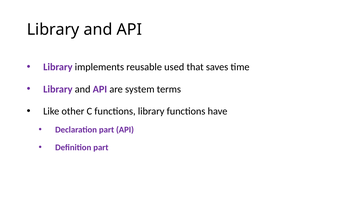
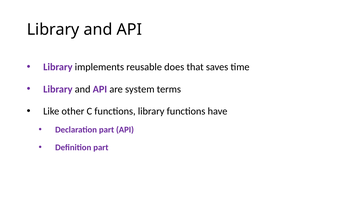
used: used -> does (174, 67)
